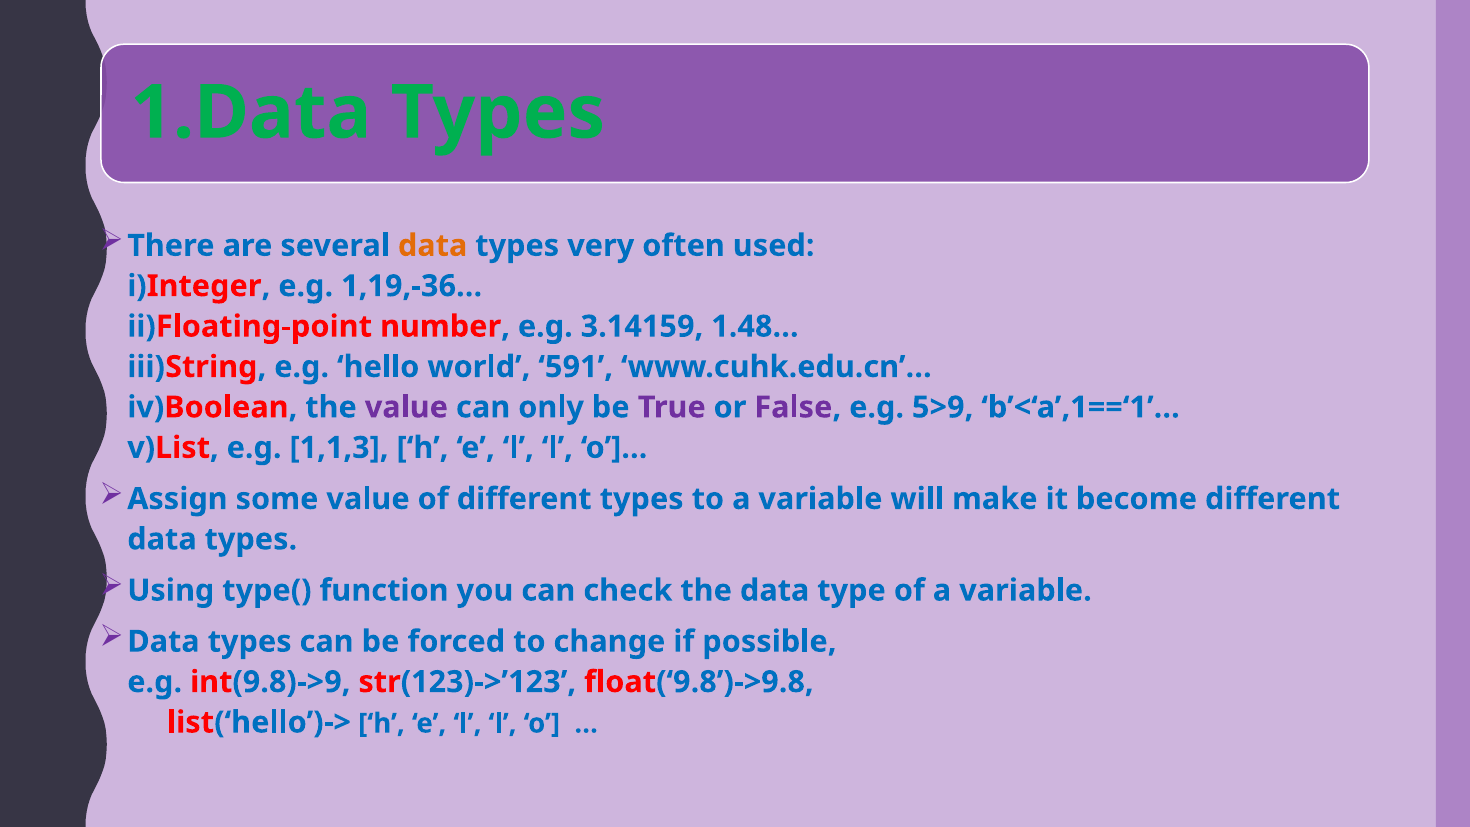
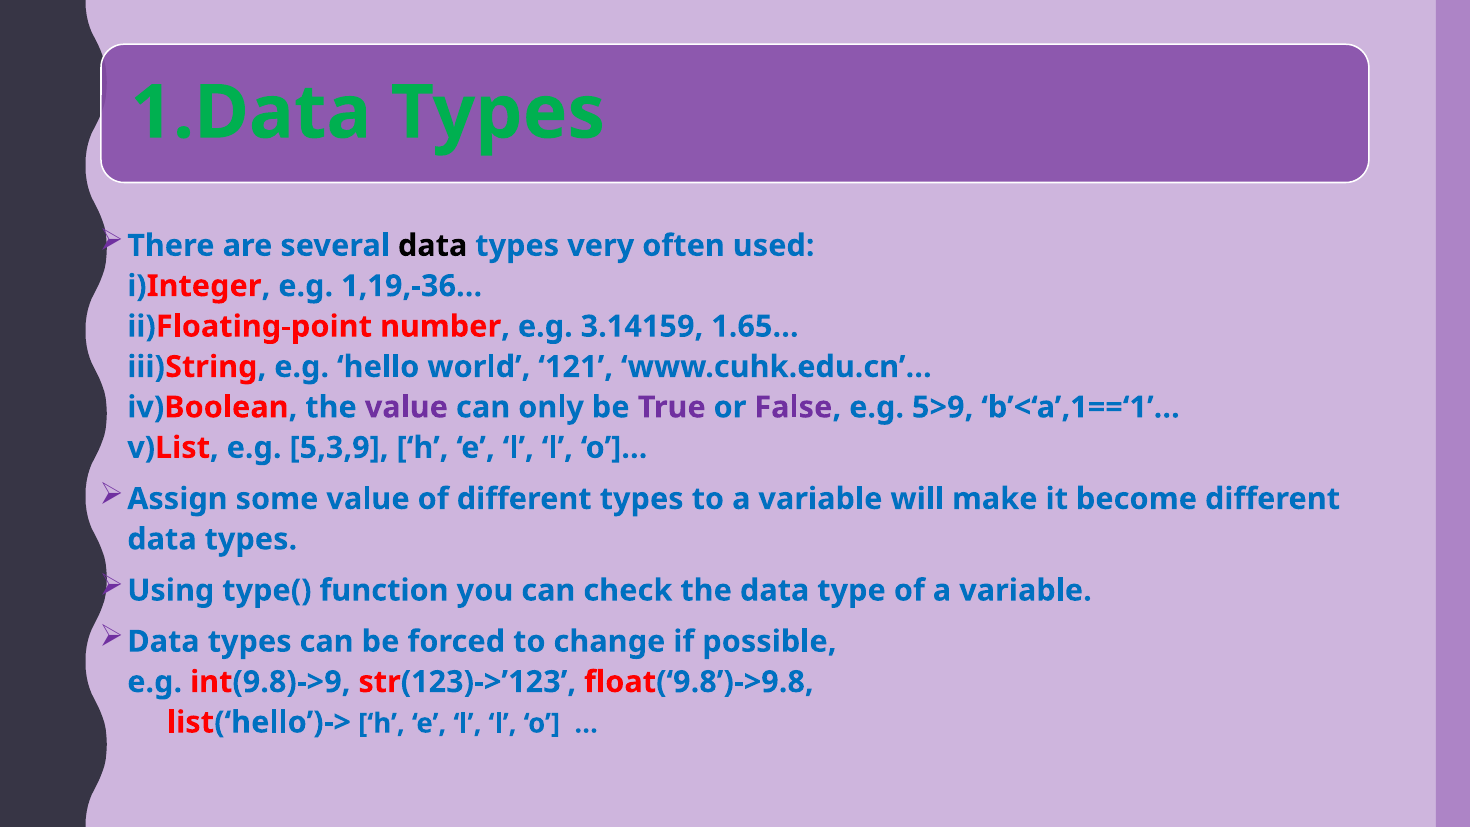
data colour: orange -> black (433, 246)
1.48…: 1.48… -> 1.65… (755, 326)
591: 591 -> 121 (576, 367)
1,1,3: 1,1,3 -> 5,3,9 (339, 448)
